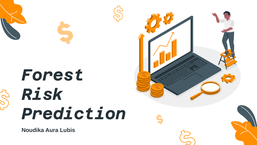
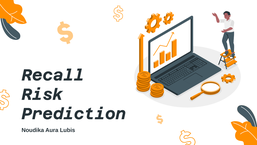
Forest: Forest -> Recall (53, 75)
